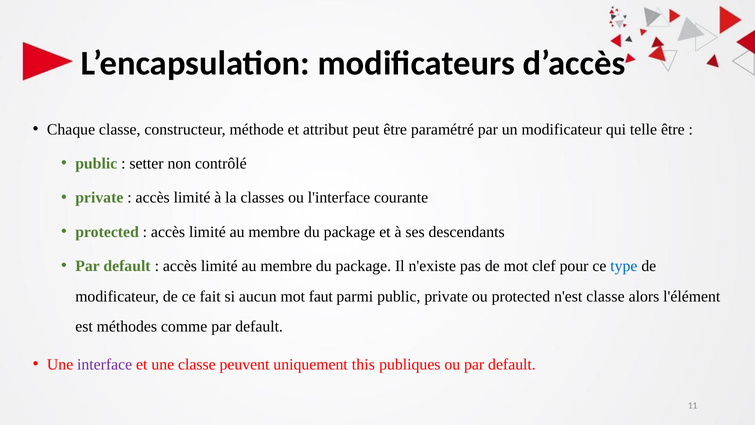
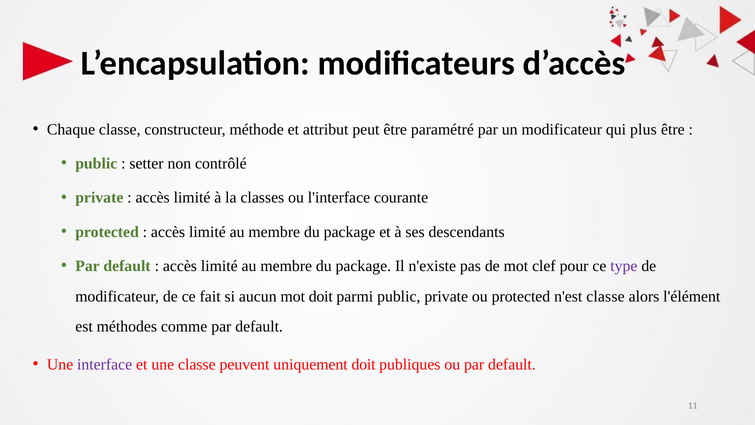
telle: telle -> plus (643, 129)
type colour: blue -> purple (624, 266)
mot faut: faut -> doit (321, 296)
uniquement this: this -> doit (364, 364)
